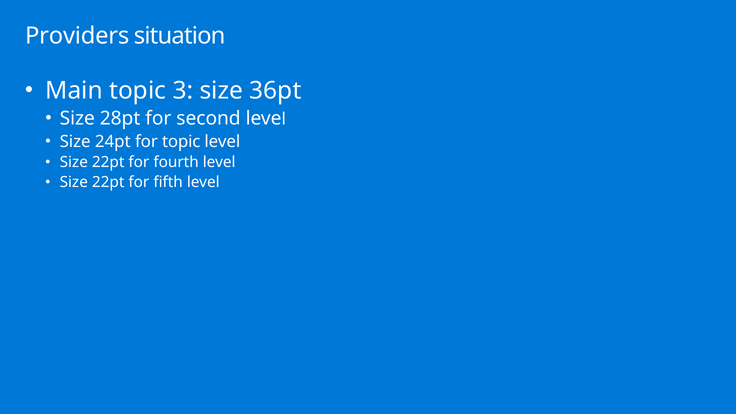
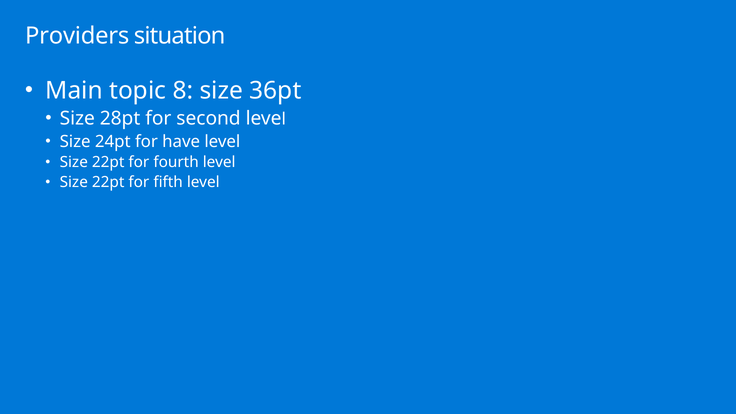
3: 3 -> 8 (183, 90)
for topic: topic -> have (181, 141)
